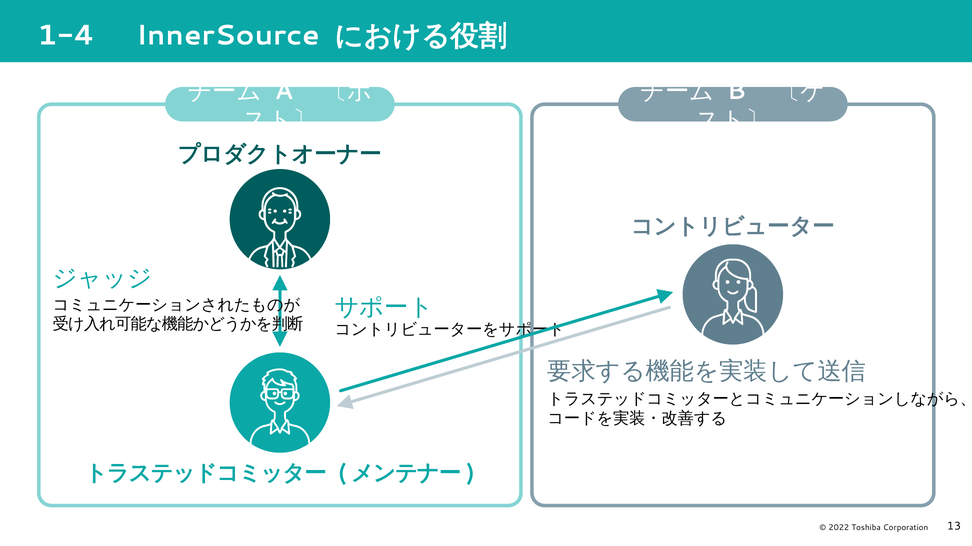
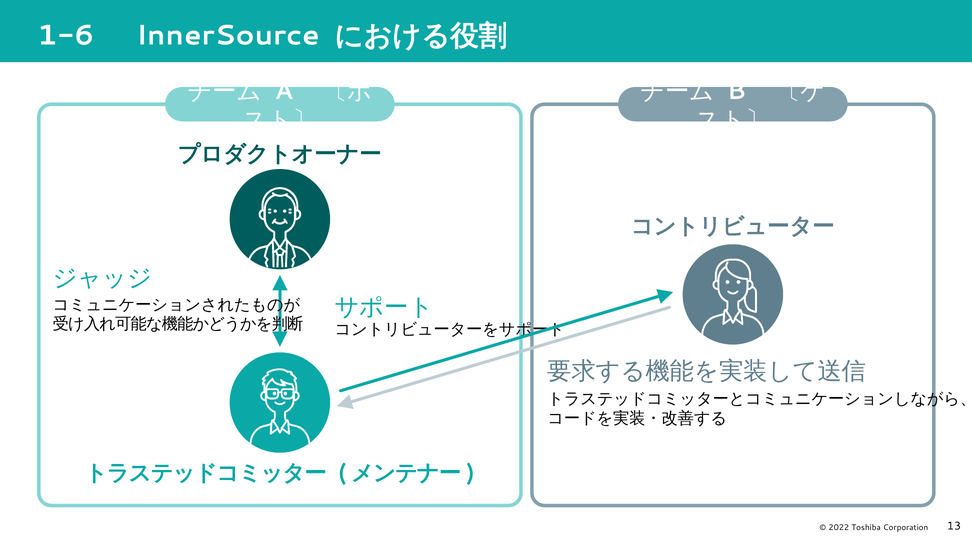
1-4: 1-4 -> 1-6 (66, 36)
